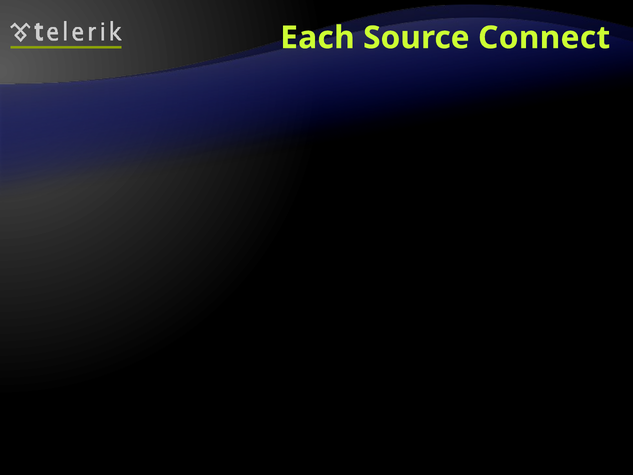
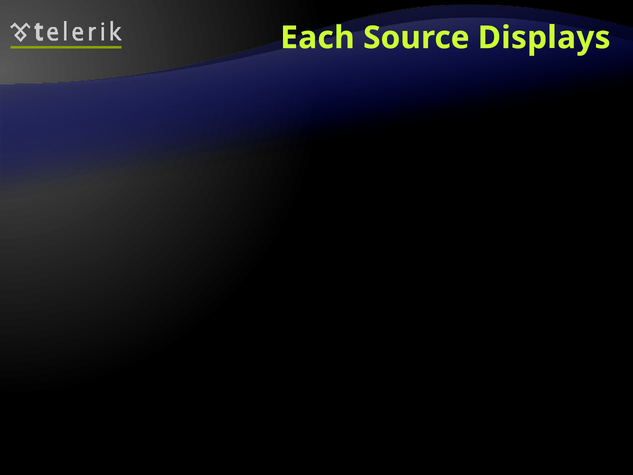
Connect: Connect -> Displays (544, 38)
